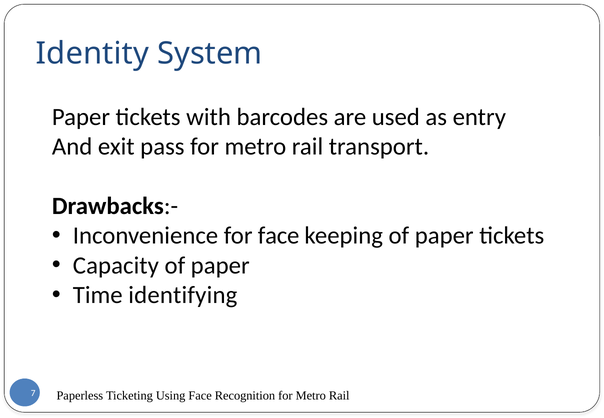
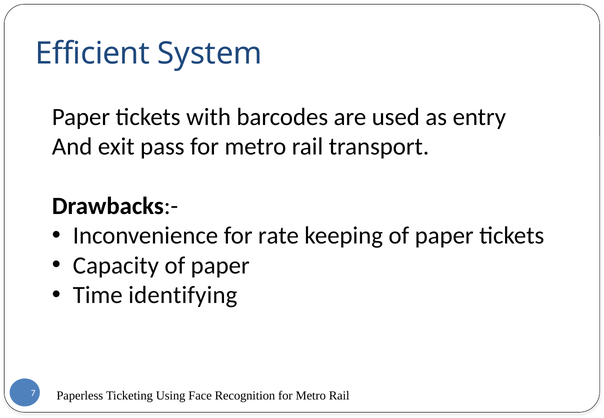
Identity: Identity -> Efficient (93, 54)
for face: face -> rate (279, 236)
